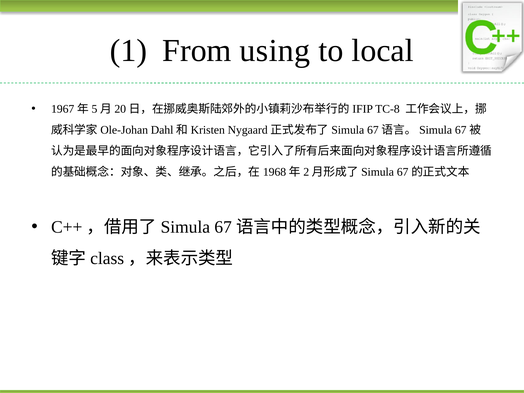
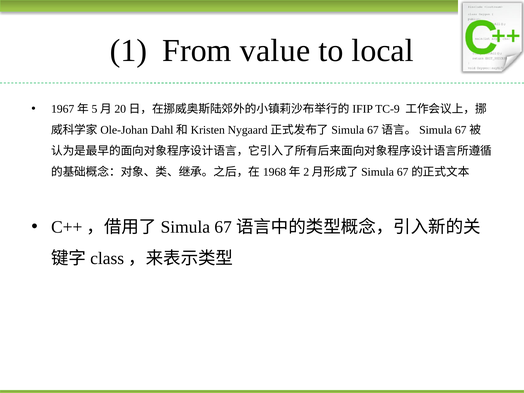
using: using -> value (275, 51)
TC-8: TC-8 -> TC-9 (387, 109)
